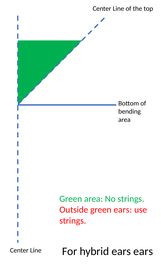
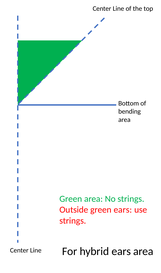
ears ears: ears -> area (143, 251)
